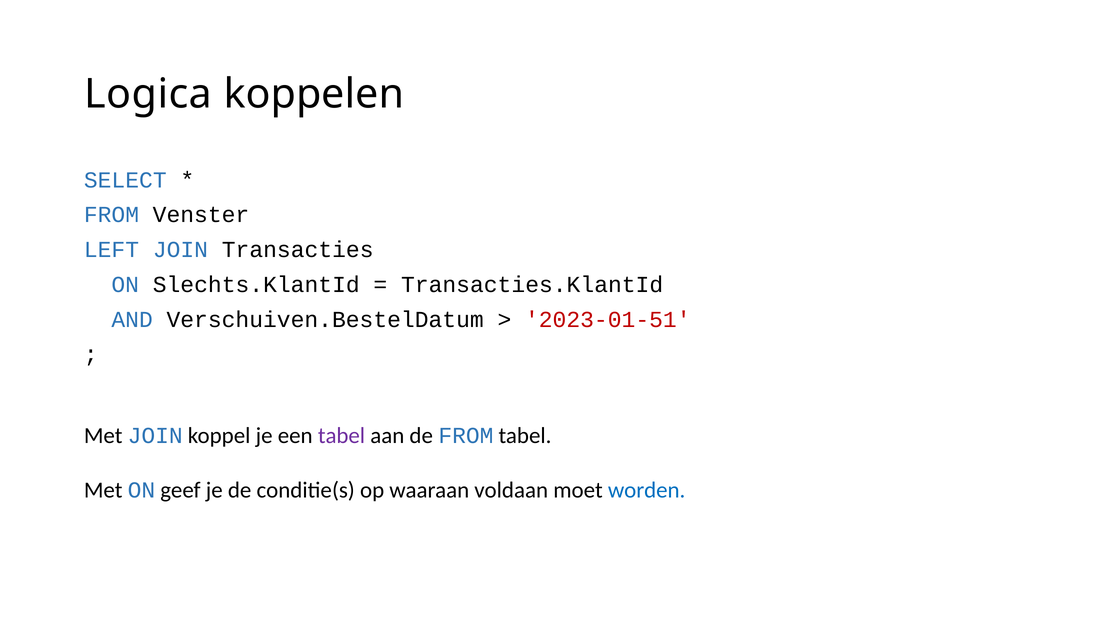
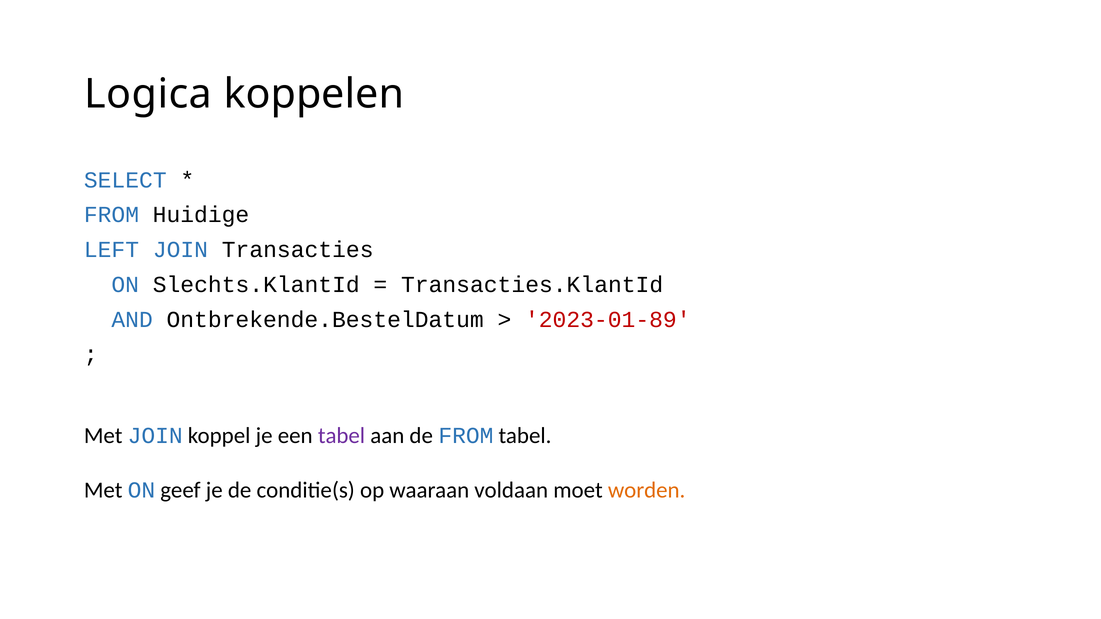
Venster: Venster -> Huidige (201, 215)
Verschuiven.BestelDatum: Verschuiven.BestelDatum -> Ontbrekende.BestelDatum (325, 320)
2023-01-51: 2023-01-51 -> 2023-01-89 (608, 320)
worden colour: blue -> orange (647, 490)
